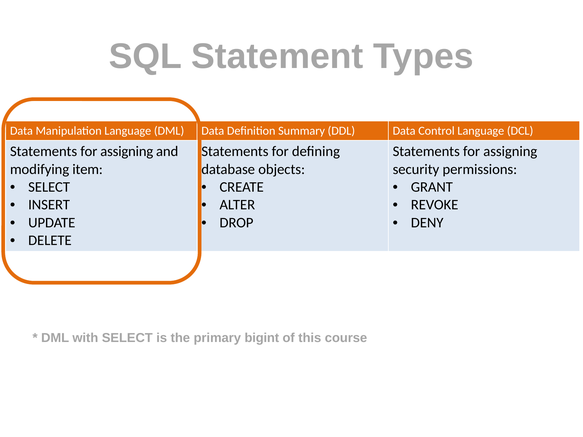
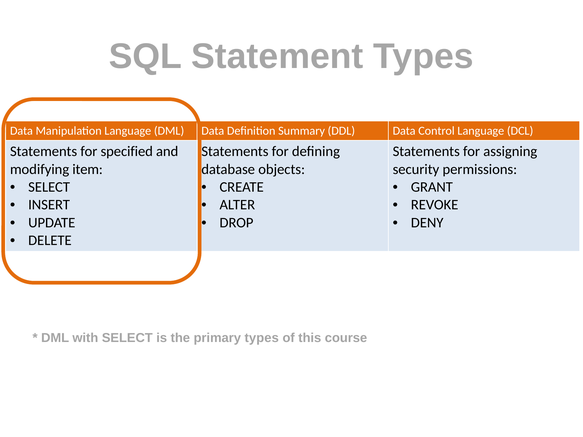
assigning: assigning -> specified (127, 152)
primary bigint: bigint -> types (262, 338)
